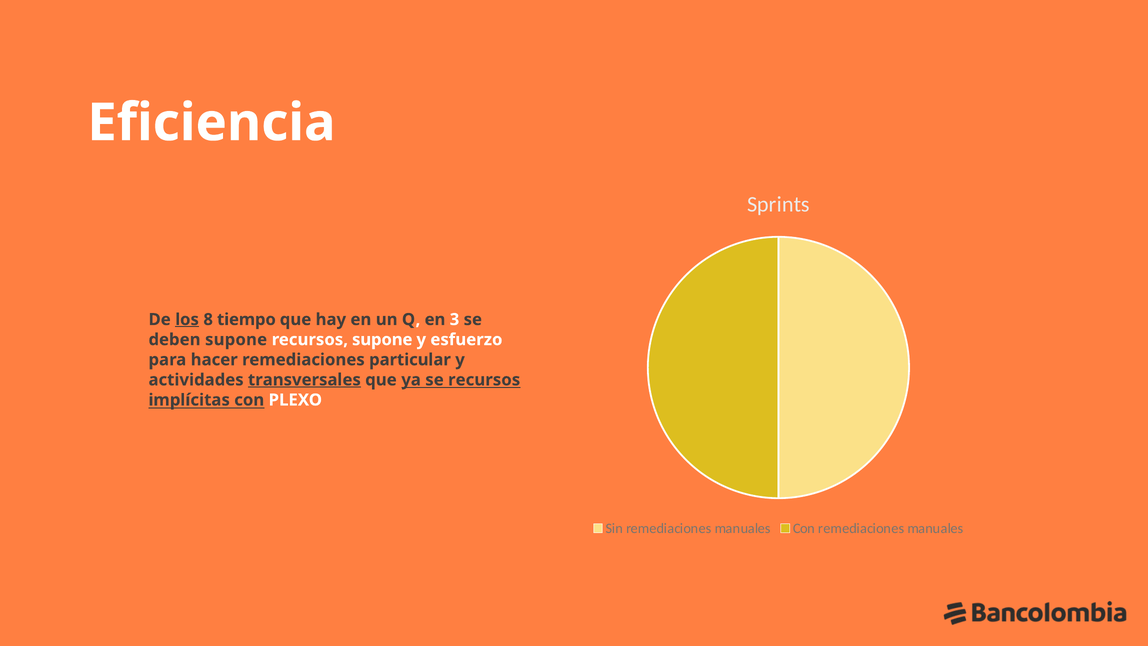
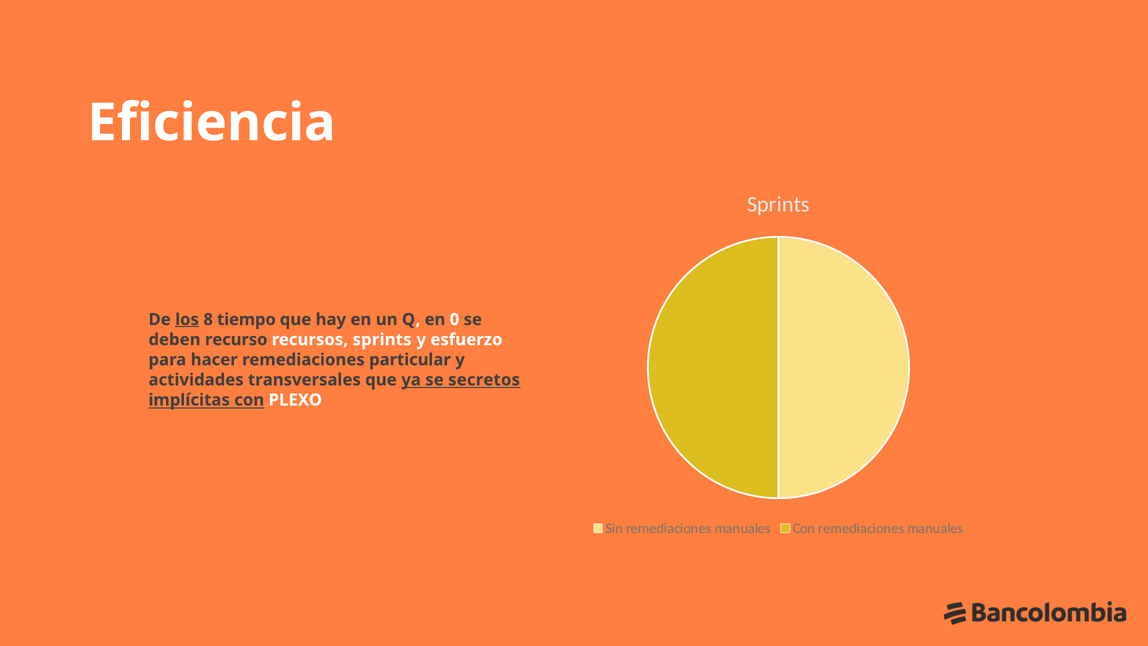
3: 3 -> 0 (455, 319)
deben supone: supone -> recurso (236, 340)
recursos supone: supone -> sprints (382, 340)
transversales underline: present -> none (304, 380)
se recursos: recursos -> secretos (484, 380)
